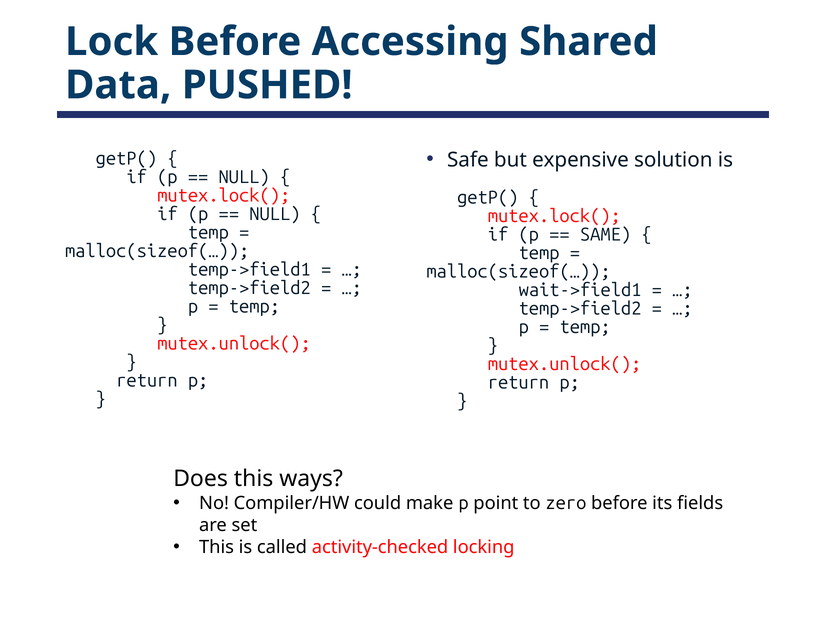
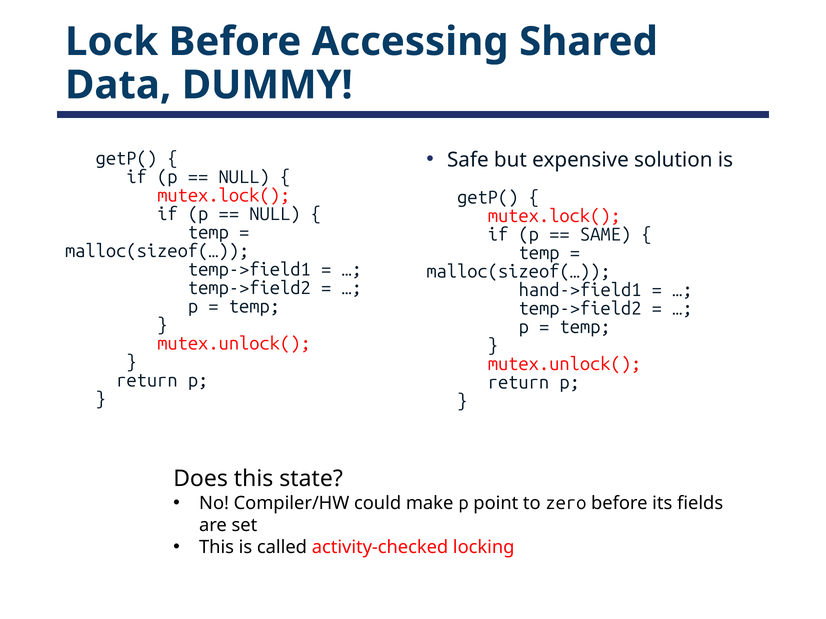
PUSHED: PUSHED -> DUMMY (267, 85)
wait->field1: wait->field1 -> hand->field1 (580, 291)
ways: ways -> state (311, 479)
